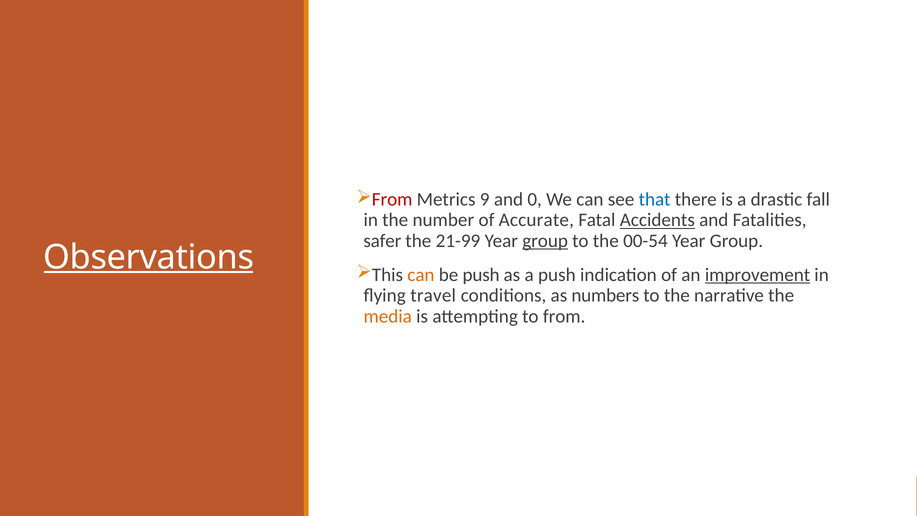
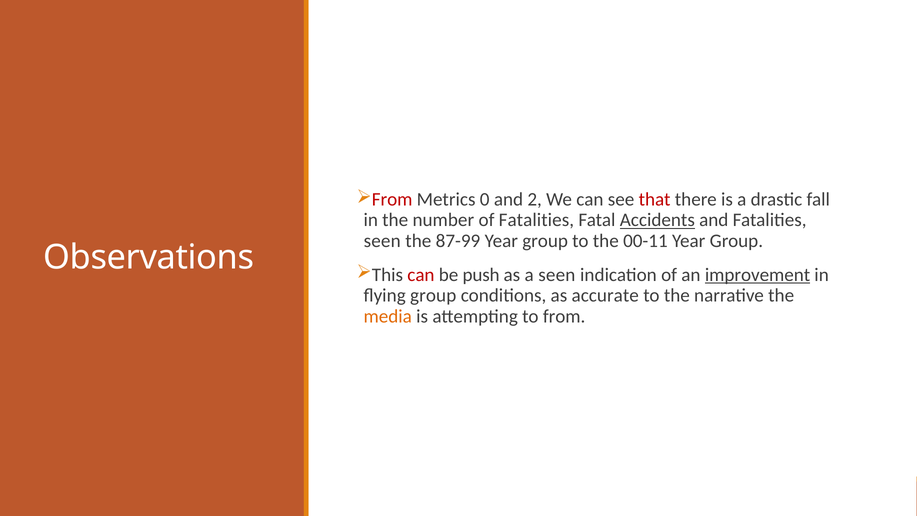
9: 9 -> 0 (485, 199)
0: 0 -> 2 (535, 199)
that colour: blue -> red (655, 199)
of Accurate: Accurate -> Fatalities (536, 220)
safer: safer -> seen (382, 241)
21-99: 21-99 -> 87-99 (458, 241)
group underline: present -> none (545, 241)
00-54: 00-54 -> 00-11 (645, 241)
Observations underline: present -> none (149, 257)
can colour: orange -> red (421, 275)
a push: push -> seen (557, 275)
flying travel: travel -> group (433, 295)
numbers: numbers -> accurate (605, 295)
